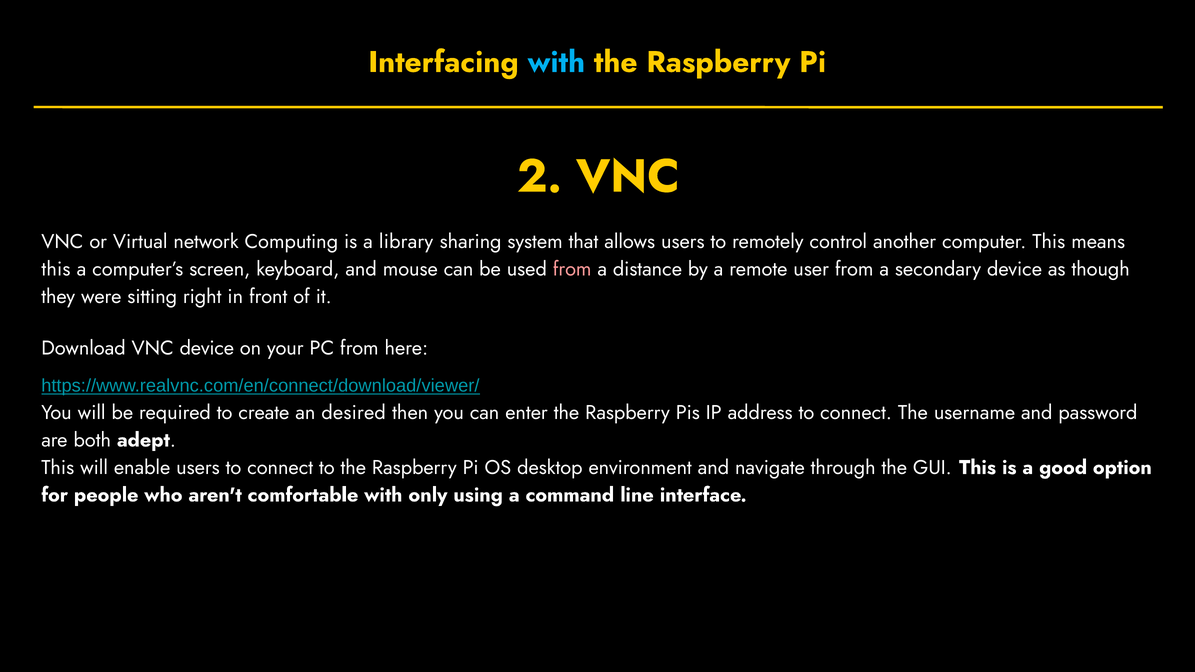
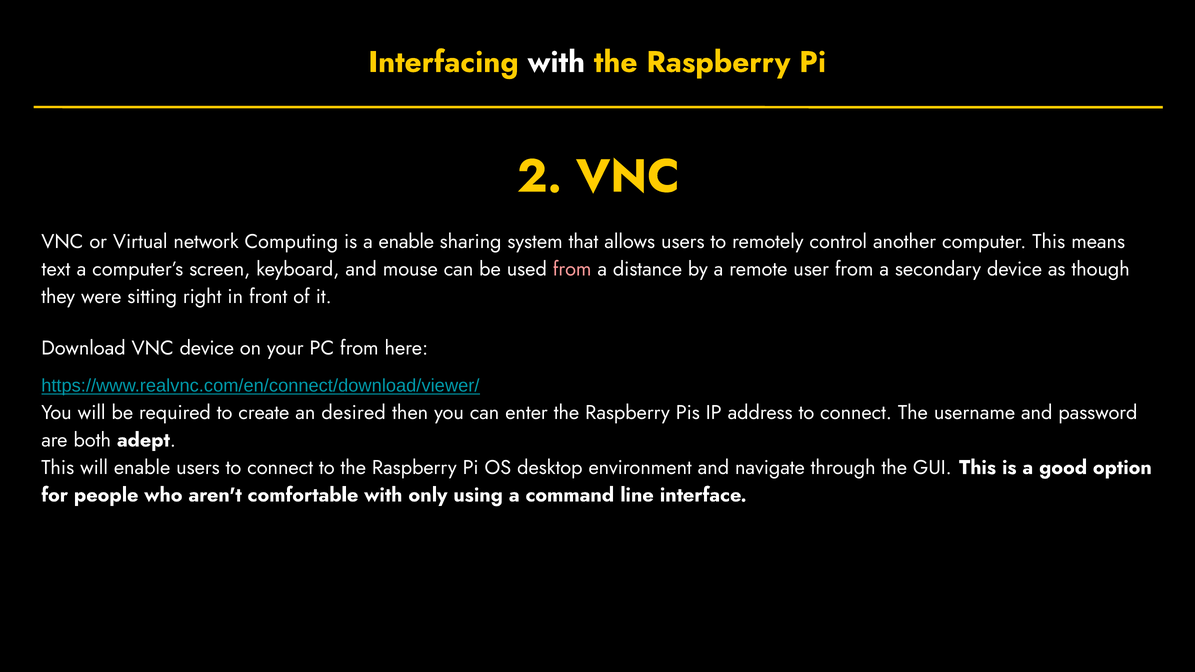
with colour: light blue -> white (556, 62)
a library: library -> enable (406, 242)
this: this -> text (56, 269)
